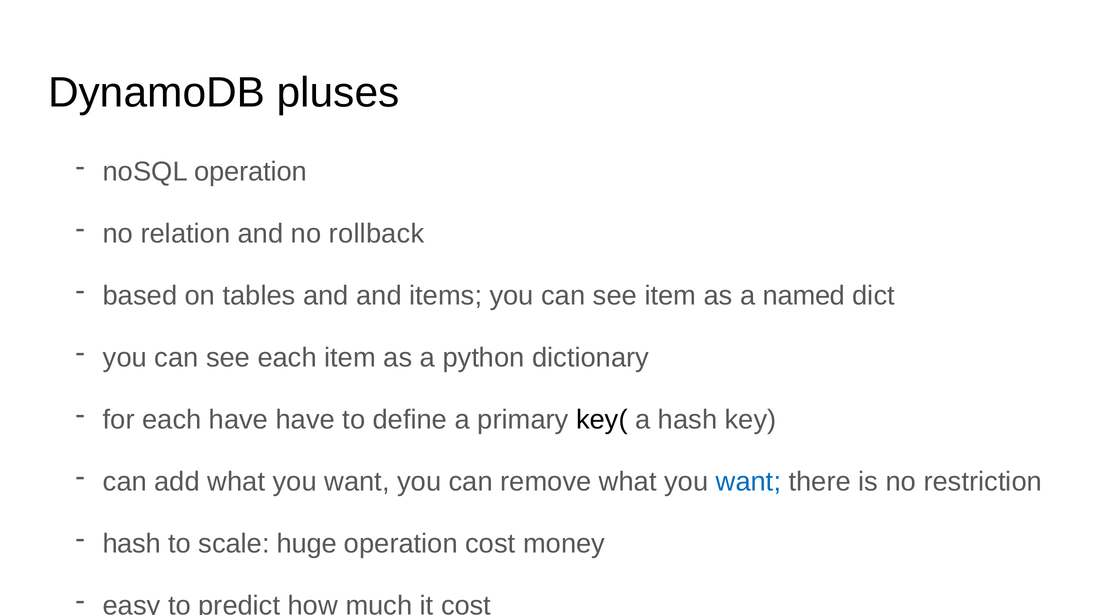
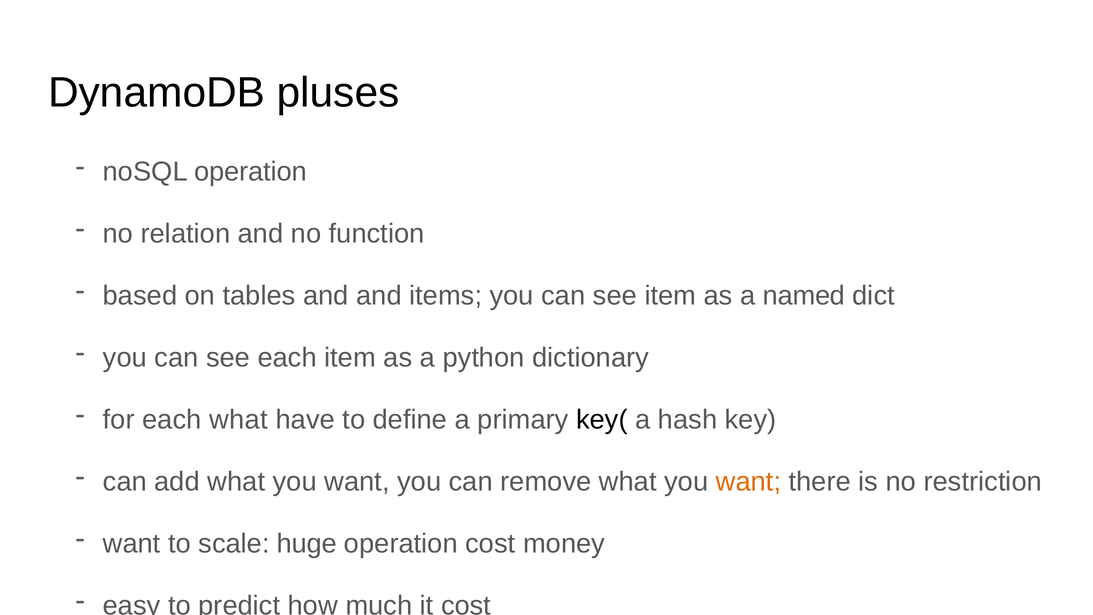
rollback: rollback -> function (377, 234)
each have: have -> what (238, 420)
want colour: blue -> orange (748, 482)
hash: hash -> want (132, 544)
